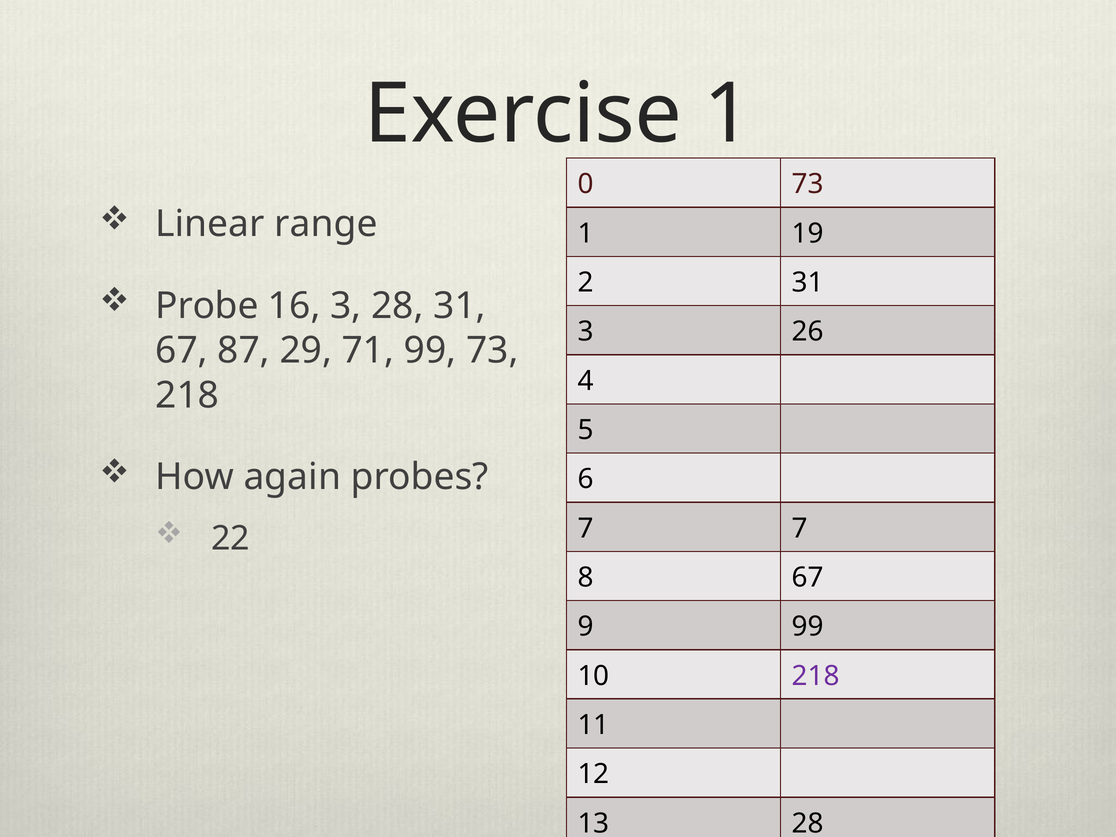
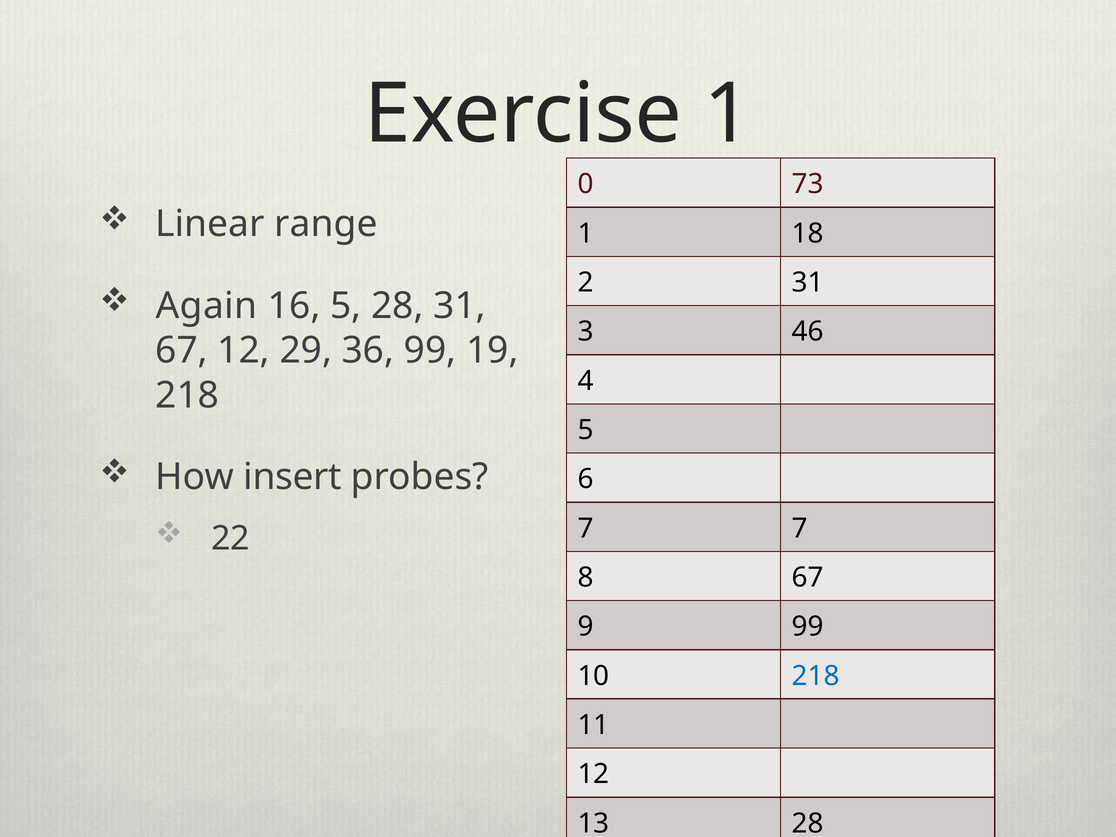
19: 19 -> 18 (808, 233)
Probe: Probe -> Again (207, 306)
16 3: 3 -> 5 (346, 306)
26: 26 -> 46 (808, 332)
67 87: 87 -> 12 (244, 351)
71: 71 -> 36 (368, 351)
99 73: 73 -> 19 (492, 351)
again: again -> insert (293, 477)
218 colour: purple -> blue (816, 676)
